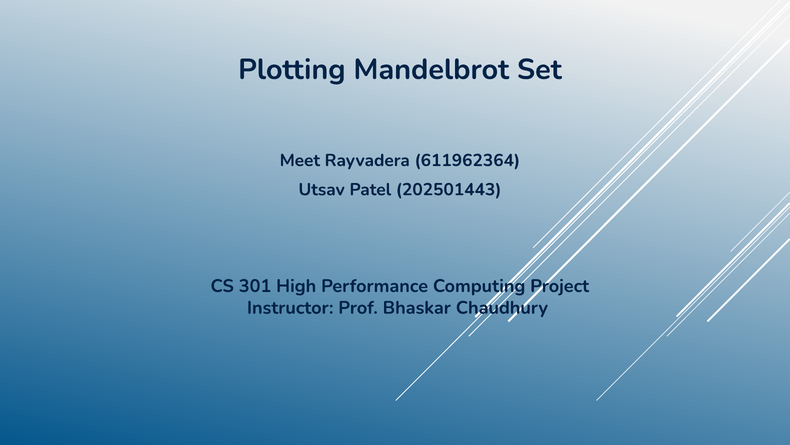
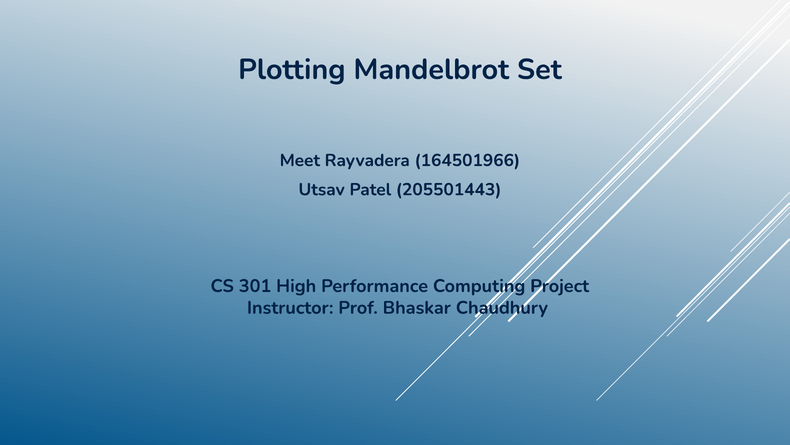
611962364: 611962364 -> 164501966 (467, 160)
202501443: 202501443 -> 205501443 (449, 189)
